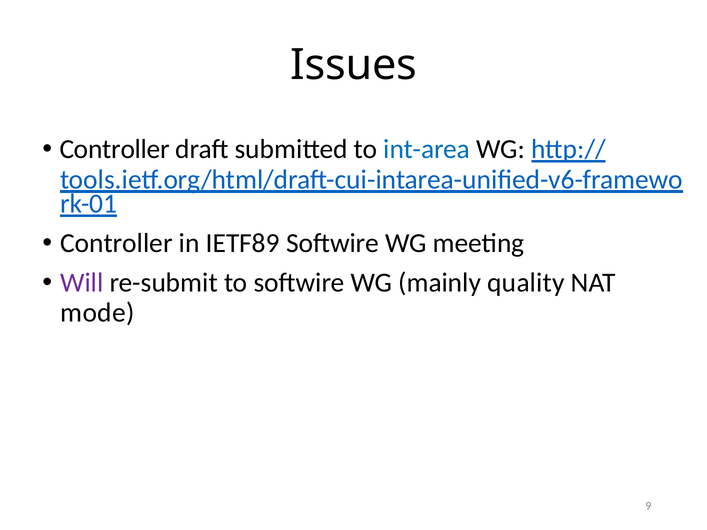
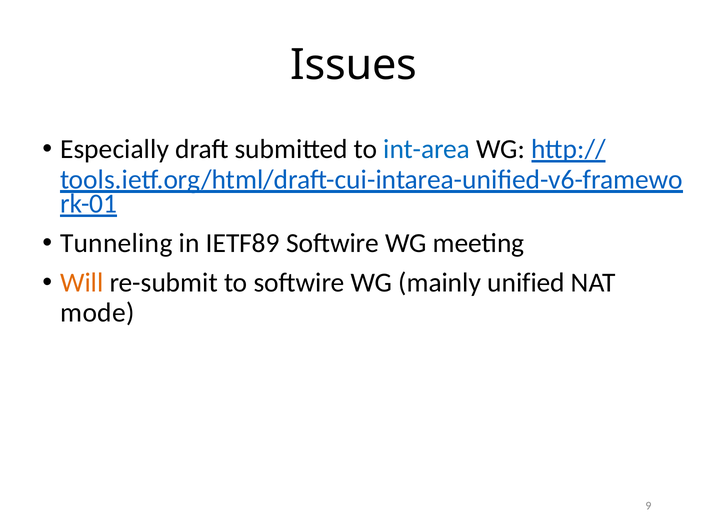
Controller: Controller -> Especially (115, 149)
Controller: Controller -> Tunneling (116, 243)
Will colour: purple -> orange (82, 283)
quality: quality -> unified (526, 283)
